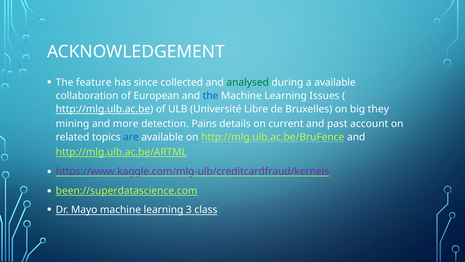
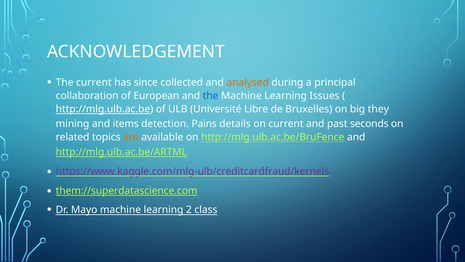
The feature: feature -> current (94, 82)
analysed colour: green -> orange (248, 82)
a available: available -> principal (335, 82)
more: more -> items (126, 124)
account: account -> seconds (369, 124)
are colour: blue -> orange (131, 137)
been://superdatascience.com: been://superdatascience.com -> them://superdatascience.com (127, 190)
3: 3 -> 2 (189, 210)
